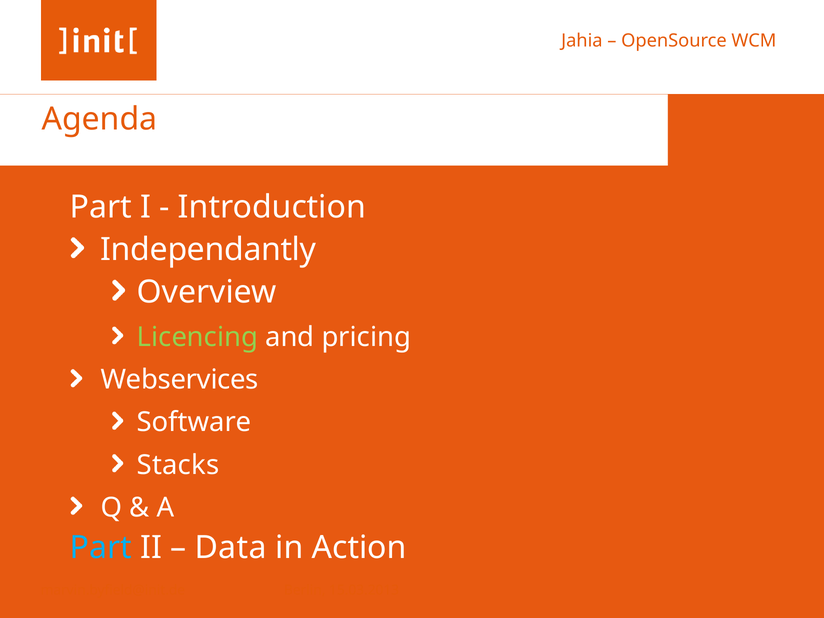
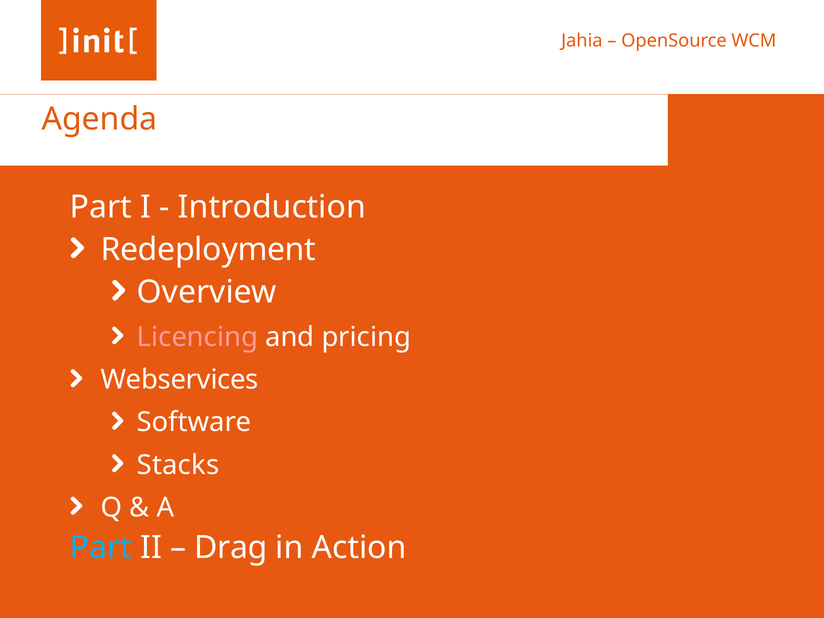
Independantly: Independantly -> Redeployment (208, 250)
Licencing colour: light green -> pink (197, 337)
Data: Data -> Drag (231, 548)
